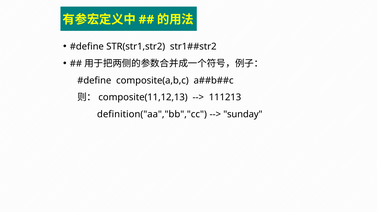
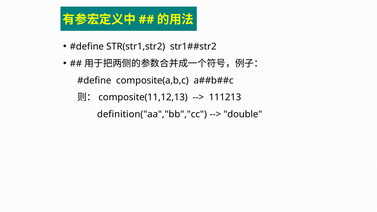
sunday: sunday -> double (243, 114)
